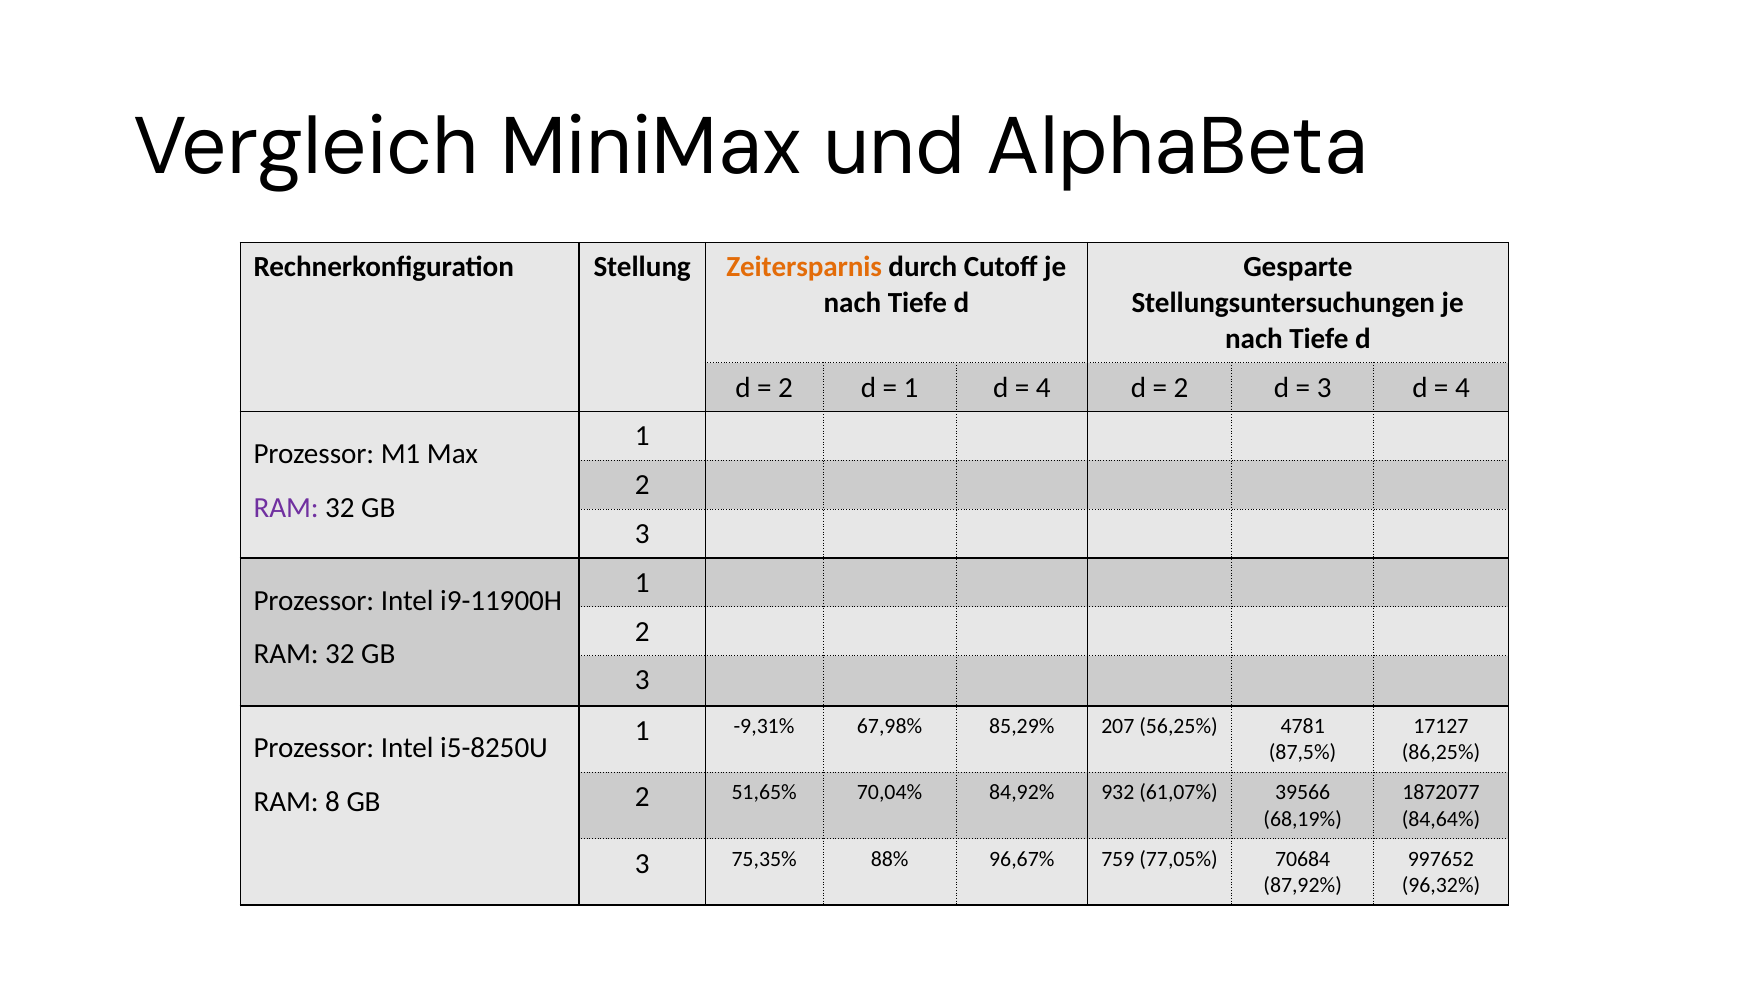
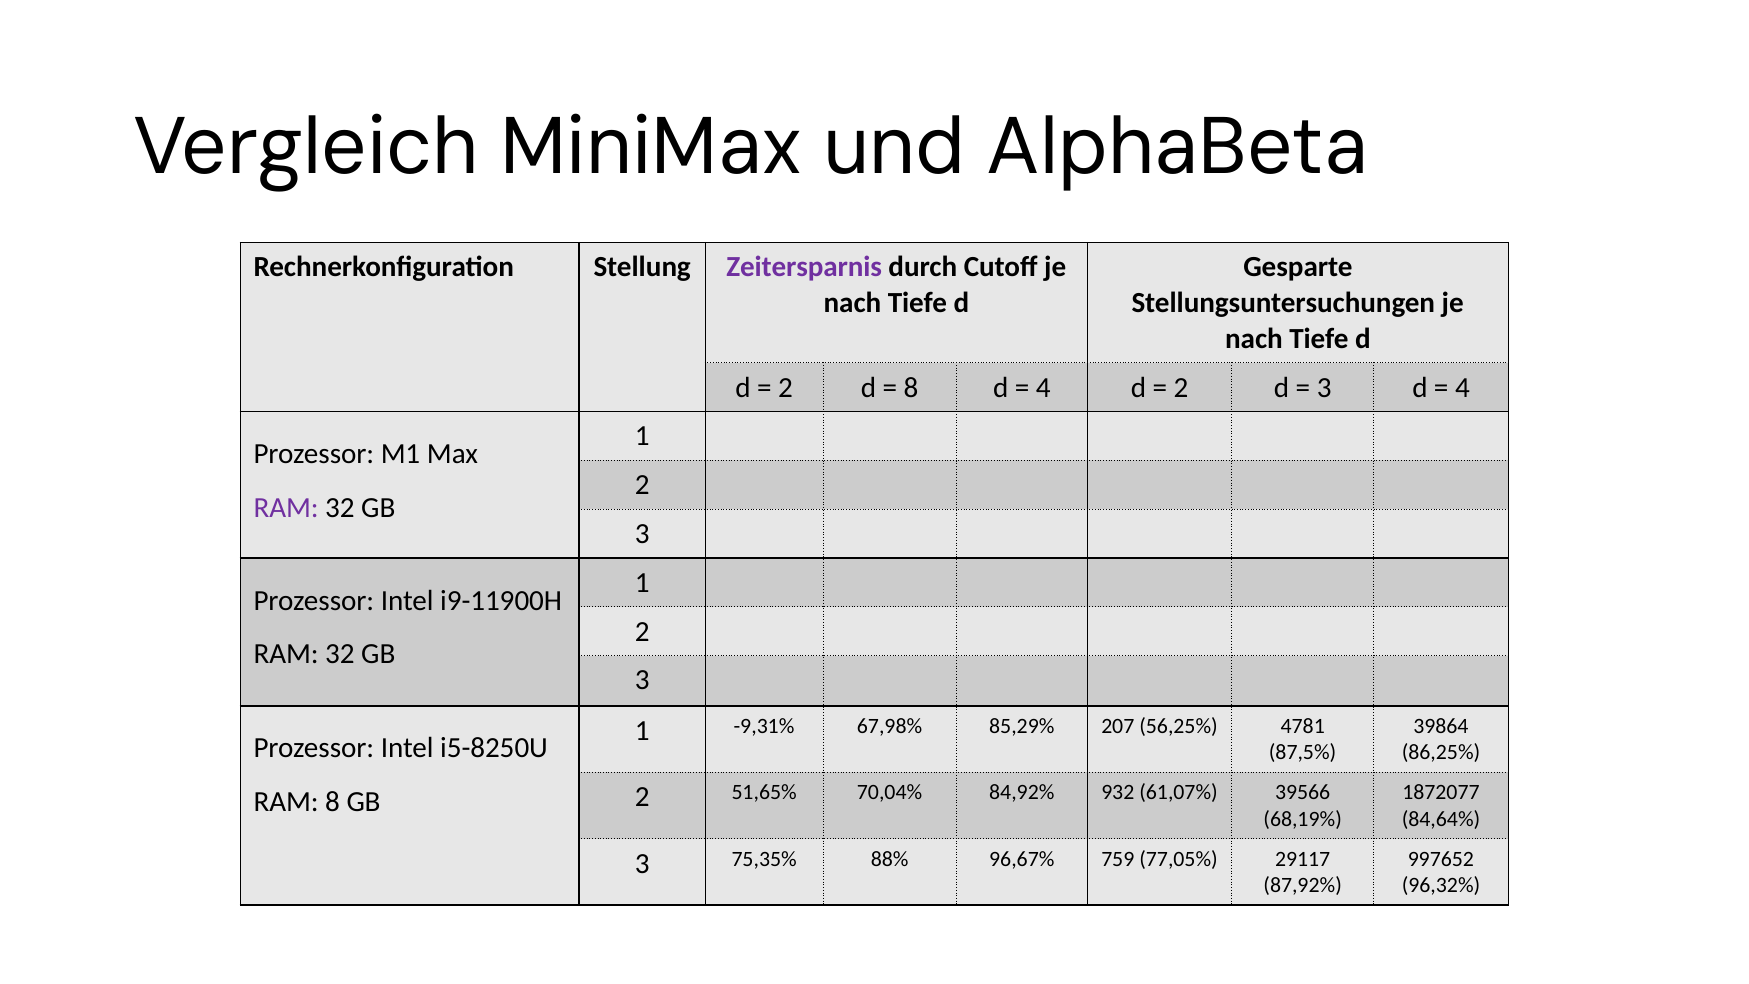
Zeitersparnis colour: orange -> purple (804, 267)
1: 1 -> 8 (911, 387)
17127: 17127 -> 39864 (1441, 726)
70684: 70684 -> 29117 (1303, 859)
